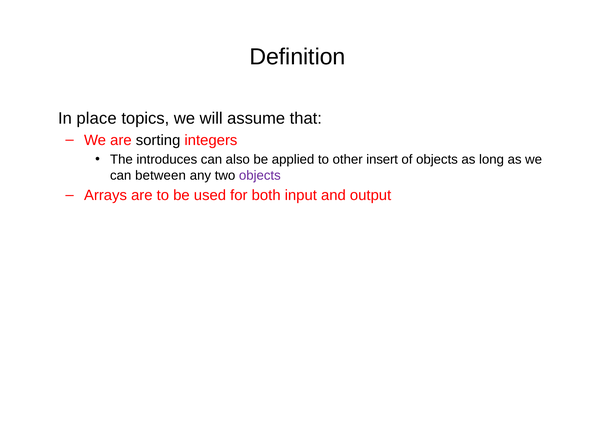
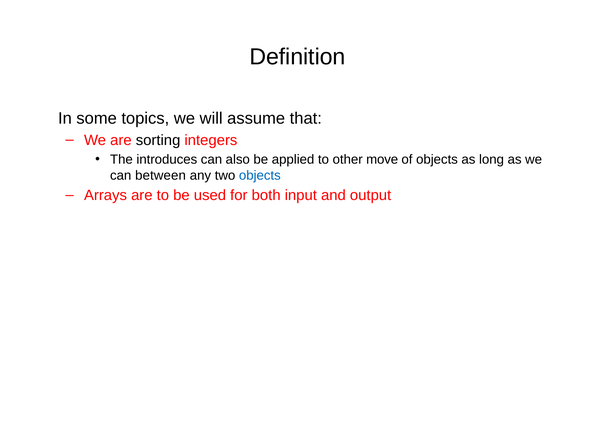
place: place -> some (97, 118)
insert: insert -> move (382, 159)
objects colour: purple -> blue (260, 175)
